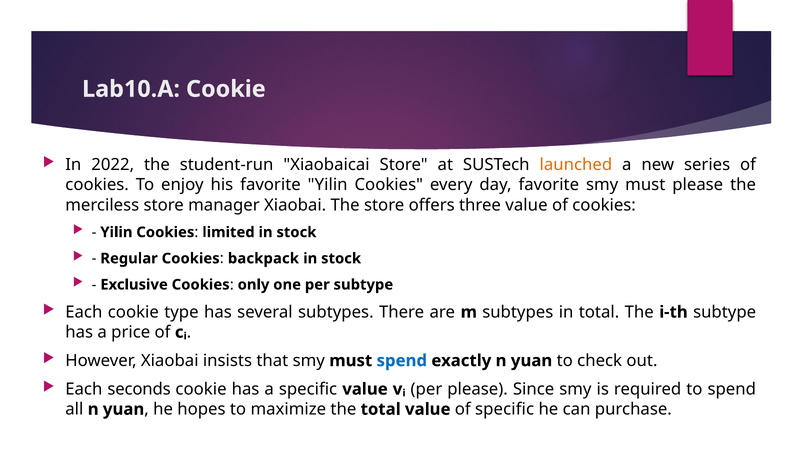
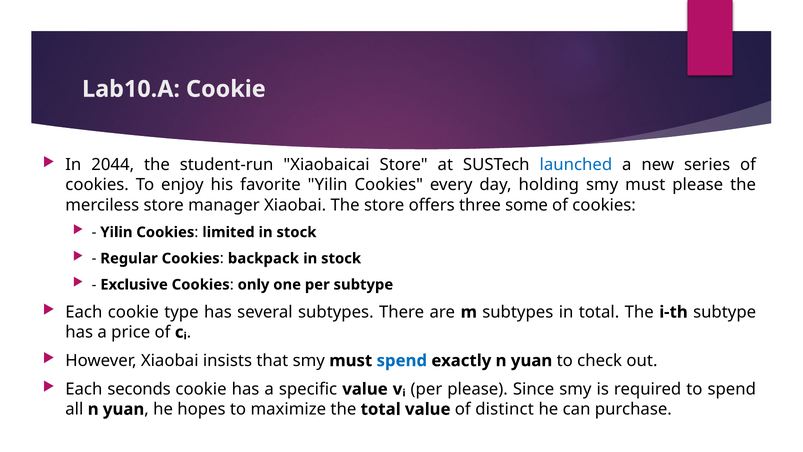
2022: 2022 -> 2044 (113, 165)
launched colour: orange -> blue (576, 165)
day favorite: favorite -> holding (549, 185)
three value: value -> some (527, 205)
of specific: specific -> distinct (505, 409)
